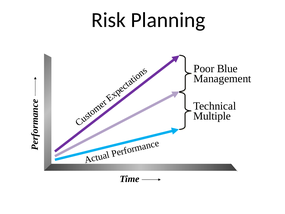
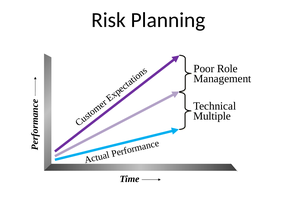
Blue: Blue -> Role (227, 68)
